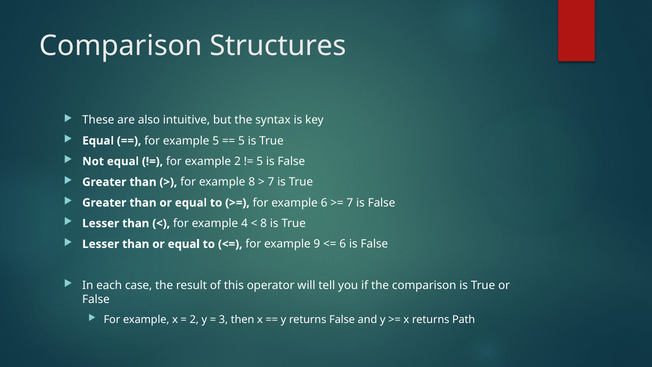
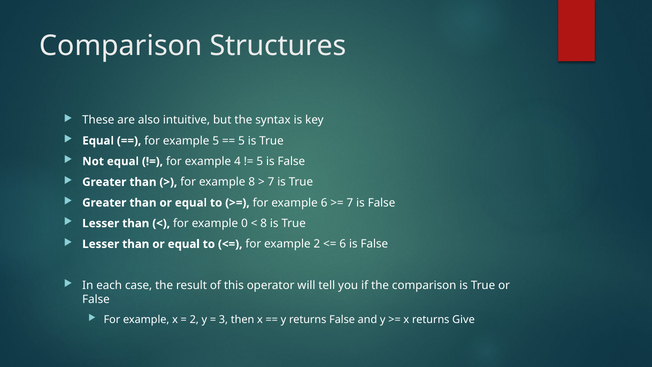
example 2: 2 -> 4 (237, 161)
4: 4 -> 0 (244, 223)
example 9: 9 -> 2 (317, 244)
Path: Path -> Give (464, 319)
